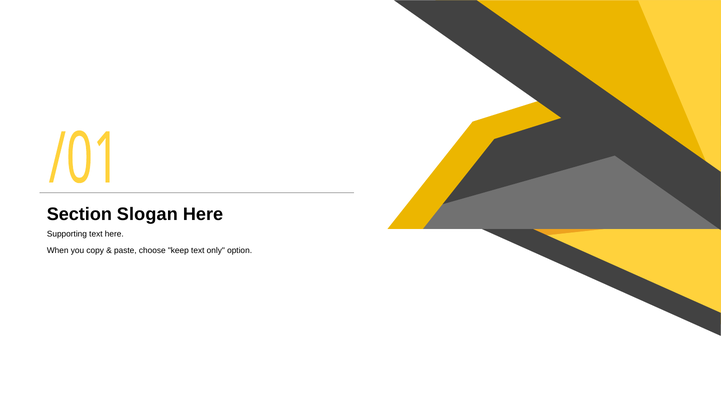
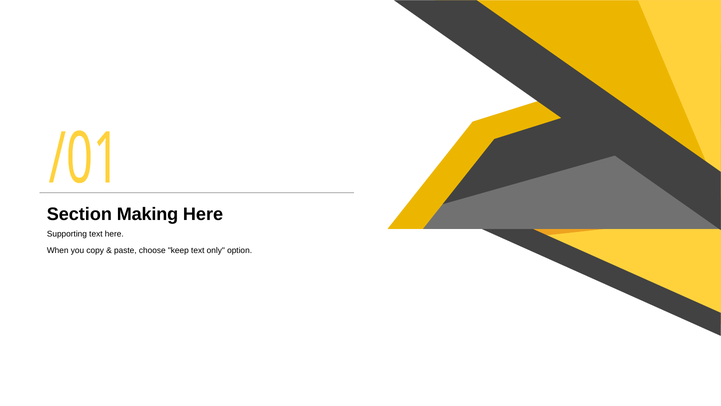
Slogan: Slogan -> Making (147, 214)
